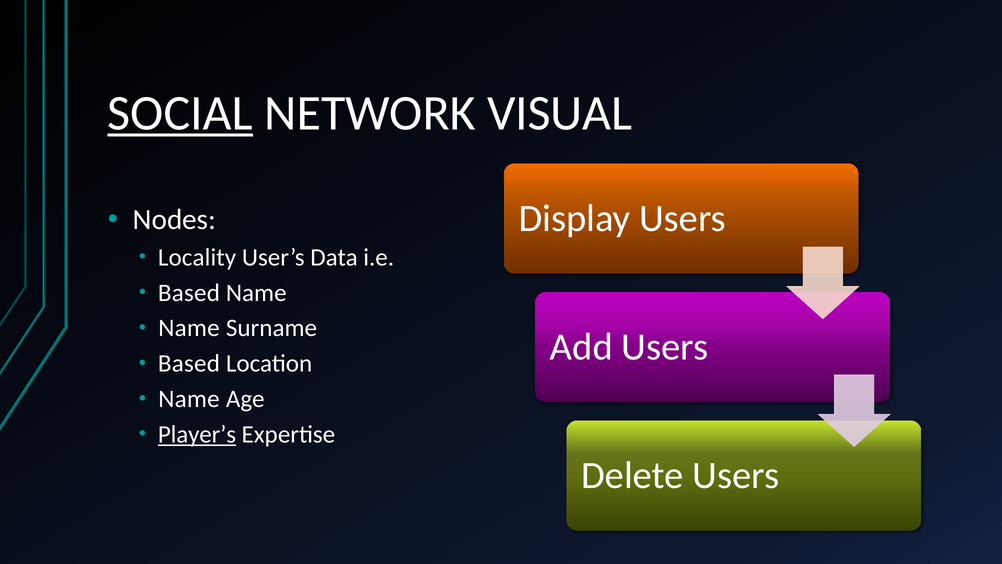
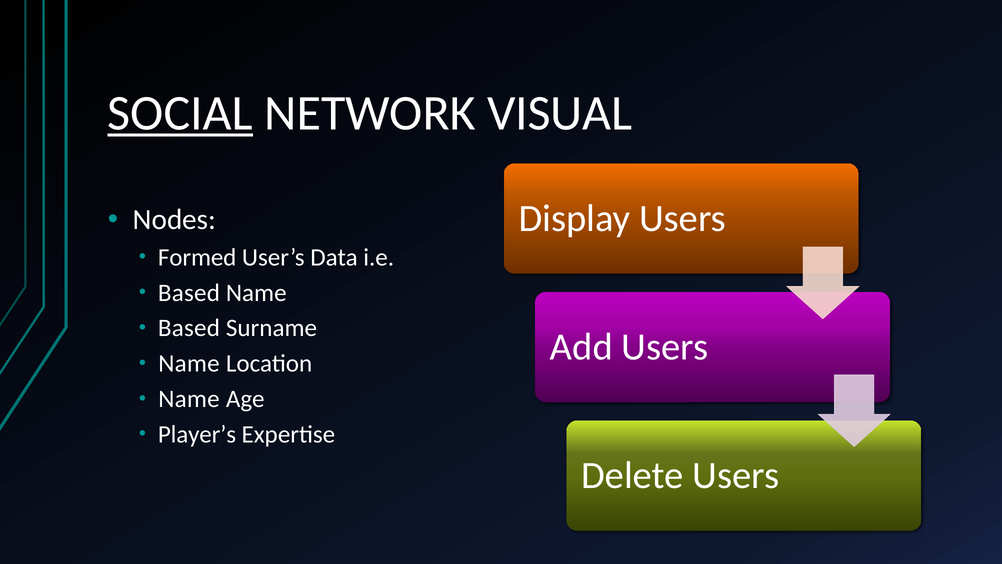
Locality: Locality -> Formed (197, 257)
Name: Name -> Based (189, 328)
Based: Based -> Name (189, 363)
Player’s underline: present -> none (197, 434)
